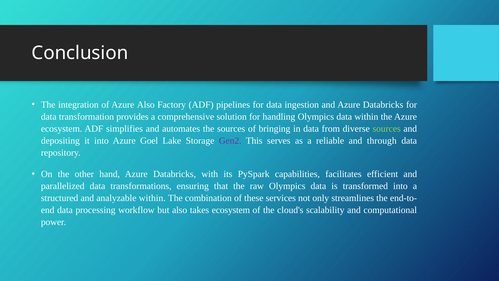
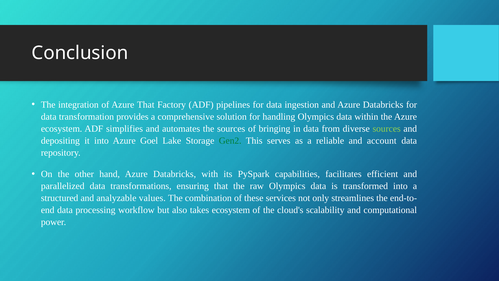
Azure Also: Also -> That (146, 105)
Gen2 colour: purple -> green (230, 141)
through: through -> account (382, 141)
analyzable within: within -> values (152, 198)
